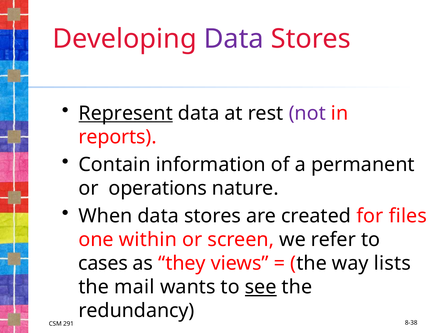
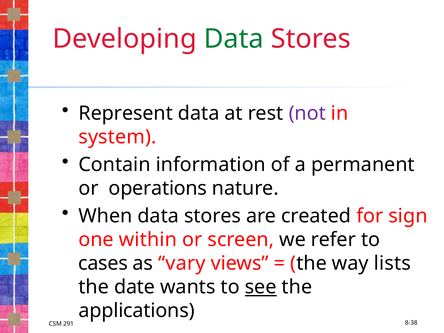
Data colour: purple -> green (234, 39)
Represent underline: present -> none (126, 113)
reports: reports -> system (117, 137)
files: files -> sign (408, 216)
they: they -> vary (182, 263)
mail: mail -> date (135, 287)
redundancy: redundancy -> applications (137, 311)
